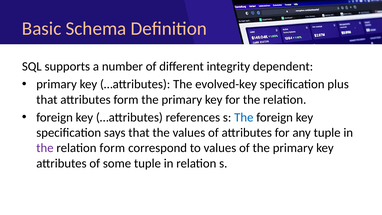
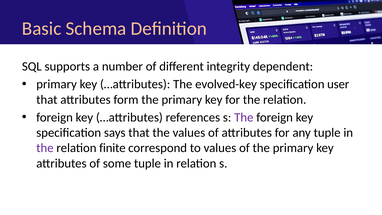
plus: plus -> user (338, 84)
The colour: blue -> purple (244, 117)
relation form: form -> finite (112, 148)
